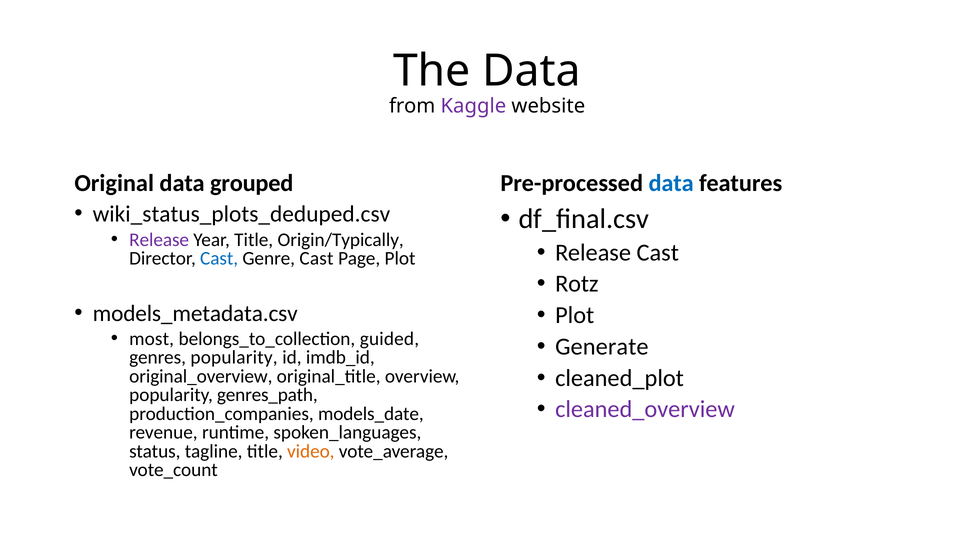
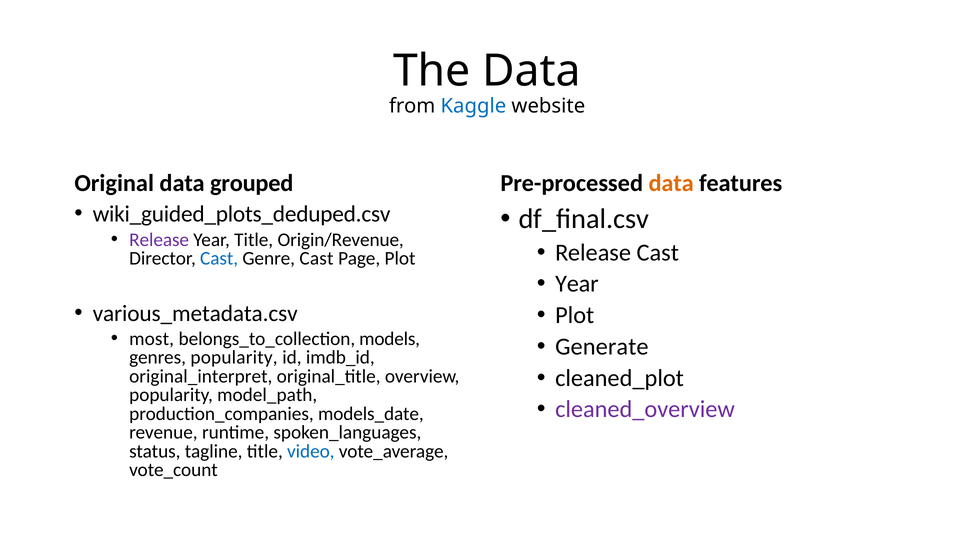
Kaggle colour: purple -> blue (473, 106)
data colour: blue -> orange (671, 183)
wiki_status_plots_deduped.csv: wiki_status_plots_deduped.csv -> wiki_guided_plots_deduped.csv (242, 214)
Origin/Typically: Origin/Typically -> Origin/Revenue (341, 240)
Rotz: Rotz -> Year (577, 284)
models_metadata.csv: models_metadata.csv -> various_metadata.csv (195, 313)
guided: guided -> models (390, 339)
original_overview: original_overview -> original_interpret (201, 376)
genres_path: genres_path -> model_path (267, 395)
video colour: orange -> blue (311, 451)
